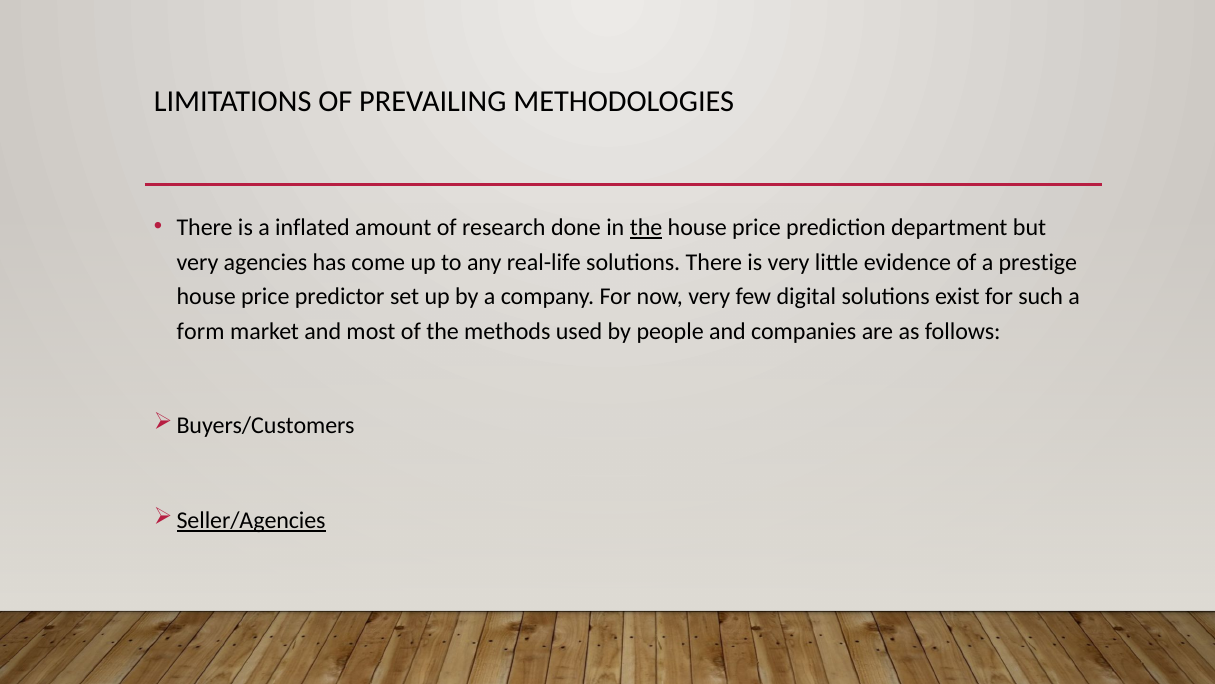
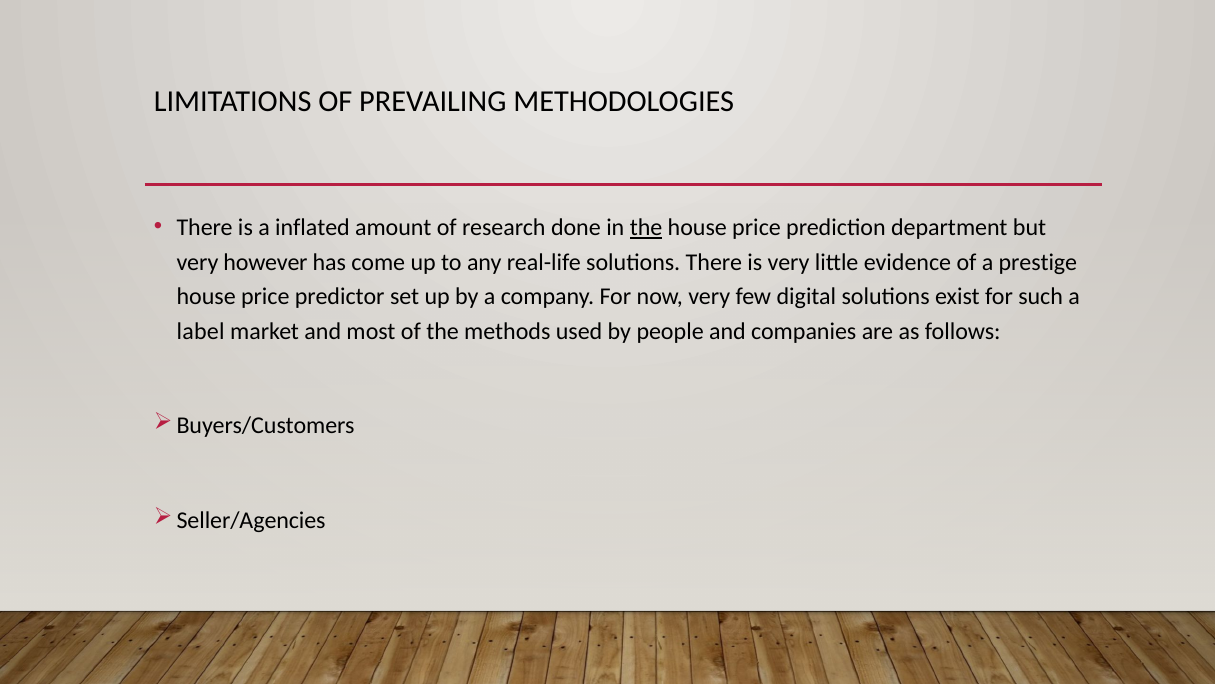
agencies: agencies -> however (266, 262)
form: form -> label (201, 331)
Seller/Agencies underline: present -> none (251, 520)
